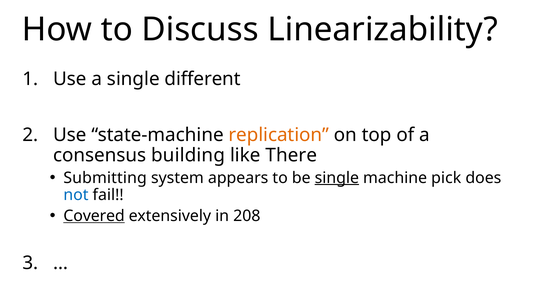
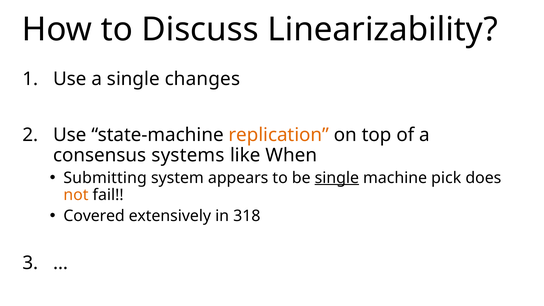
different: different -> changes (202, 79)
building: building -> systems (188, 155)
There: There -> When (291, 155)
not colour: blue -> orange (76, 195)
Covered underline: present -> none (94, 216)
208: 208 -> 318 (247, 216)
